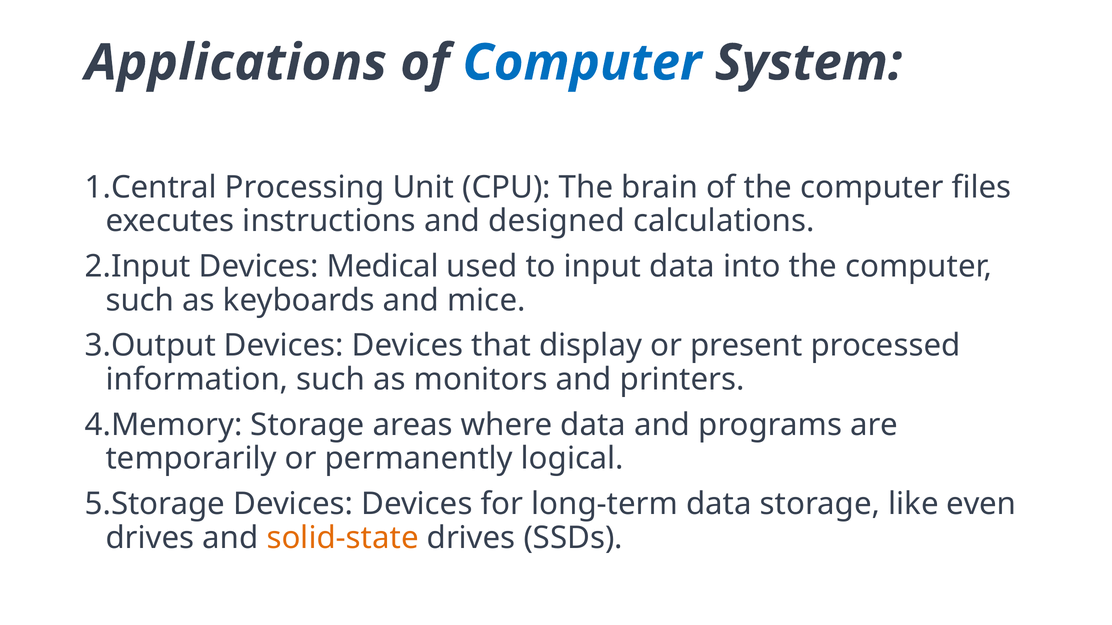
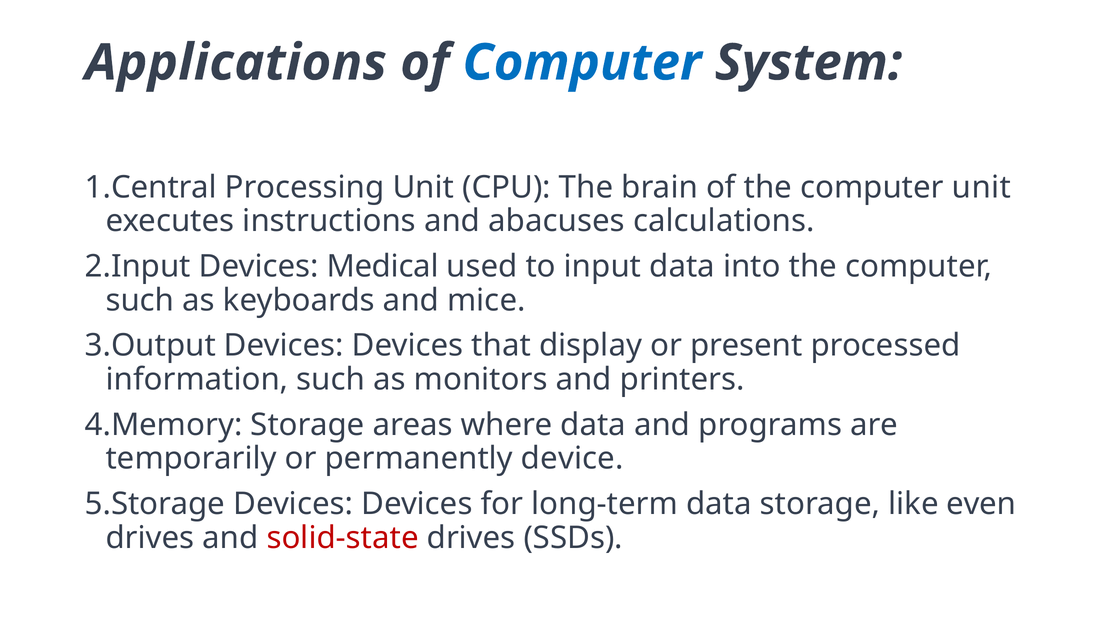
computer files: files -> unit (981, 187)
designed: designed -> abacuses (557, 221)
logical: logical -> device (572, 459)
solid-state colour: orange -> red (343, 538)
